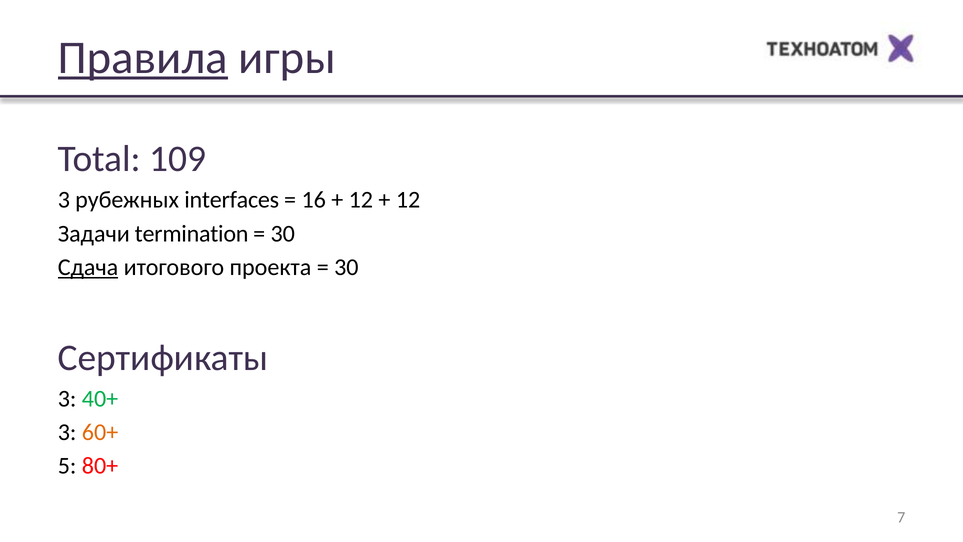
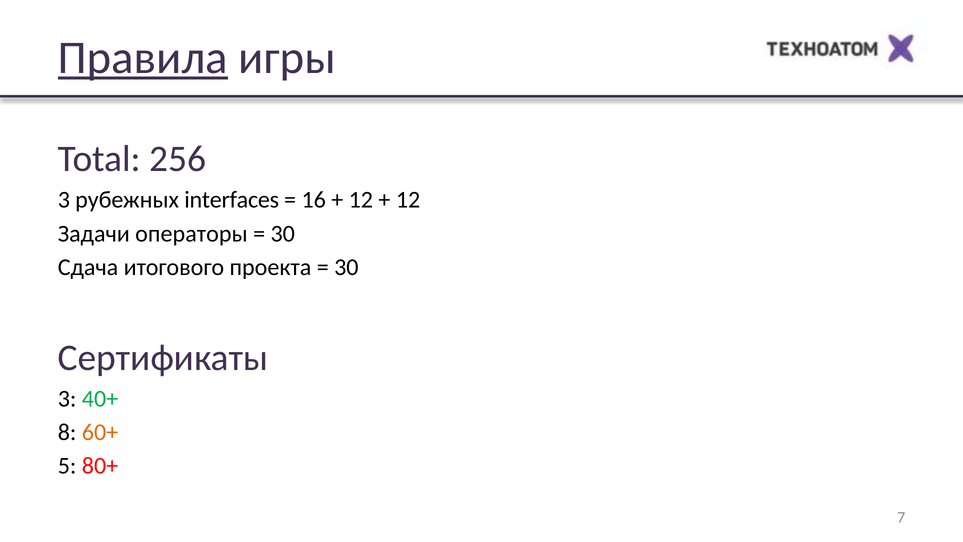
109: 109 -> 256 (178, 159)
termination: termination -> операторы (191, 234)
Сдача underline: present -> none (88, 267)
3: 3 -> 8 (67, 432)
